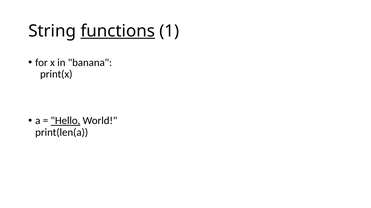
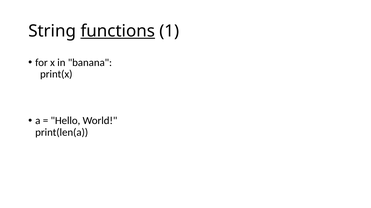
Hello underline: present -> none (65, 121)
